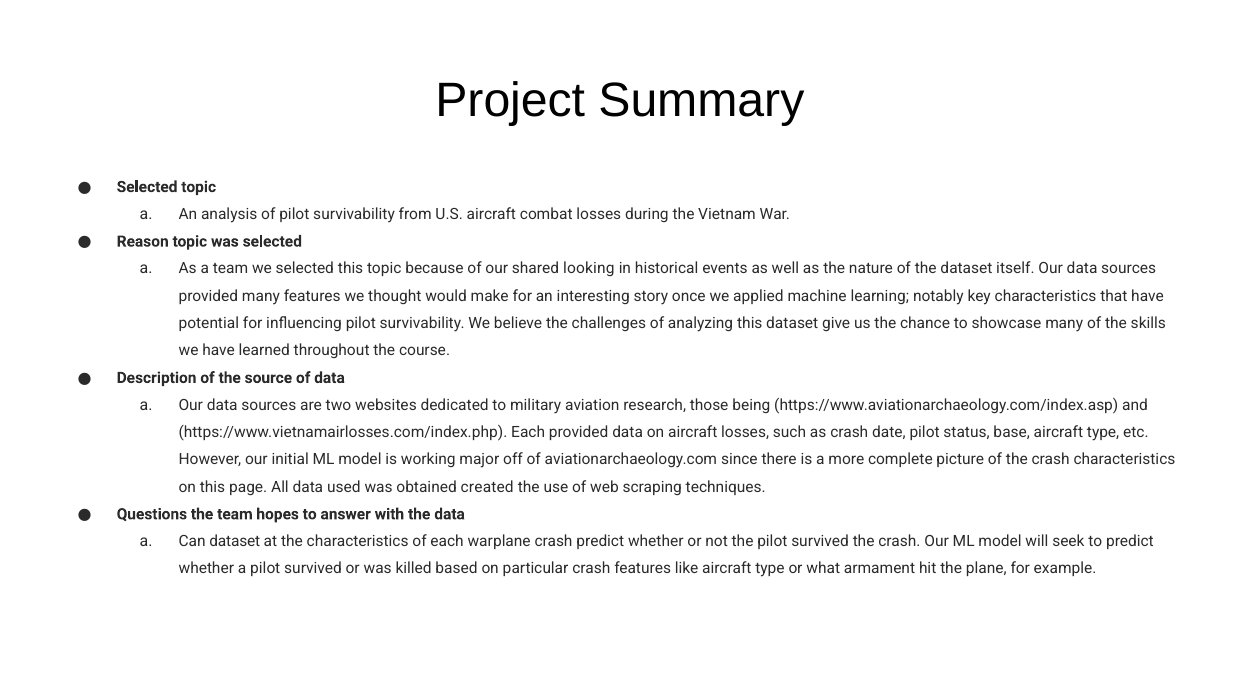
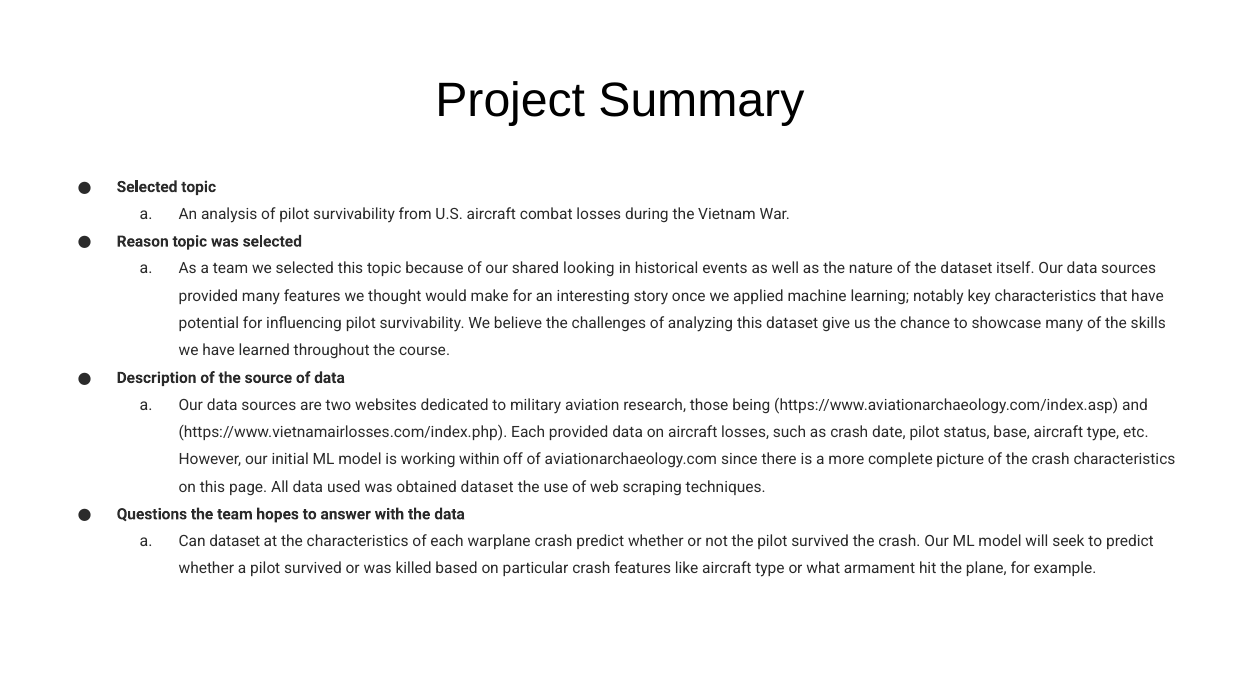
major: major -> within (479, 460)
obtained created: created -> dataset (487, 487)
